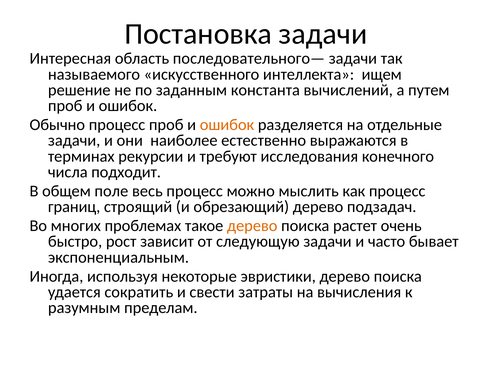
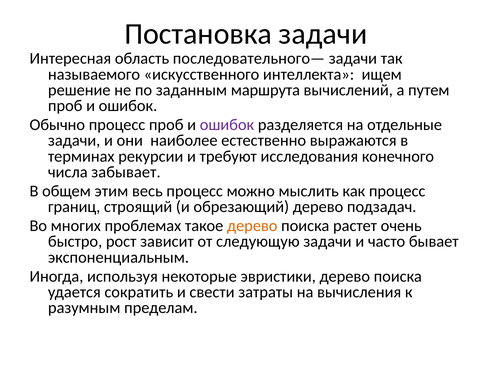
константа: константа -> маршрута (265, 90)
ошибок colour: orange -> purple (227, 125)
подходит: подходит -> забывает (126, 172)
поле: поле -> этим (111, 191)
